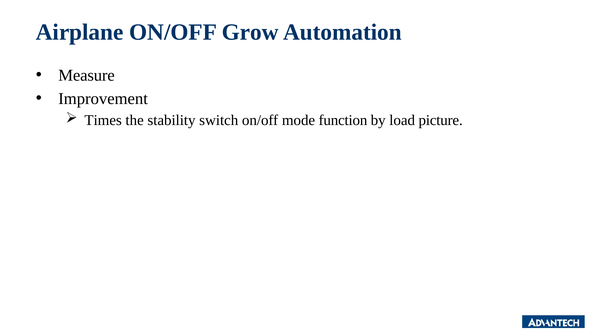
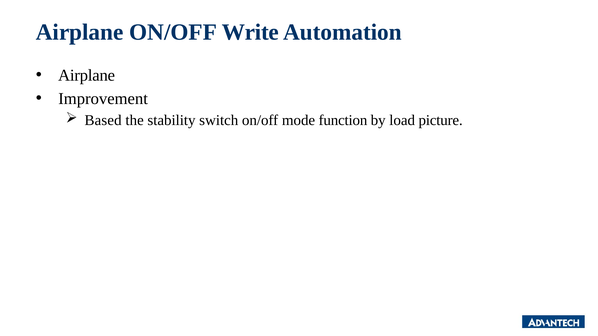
Grow: Grow -> Write (250, 32)
Measure: Measure -> Airplane (87, 75)
Times: Times -> Based (103, 120)
